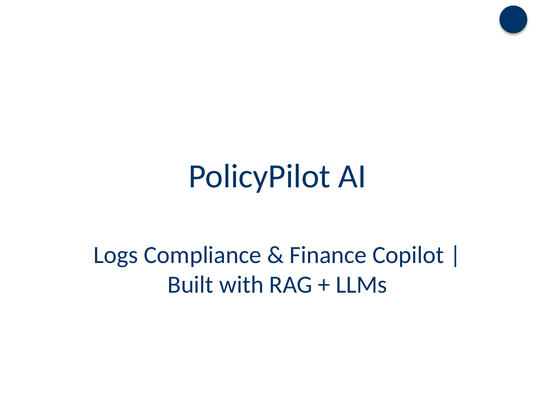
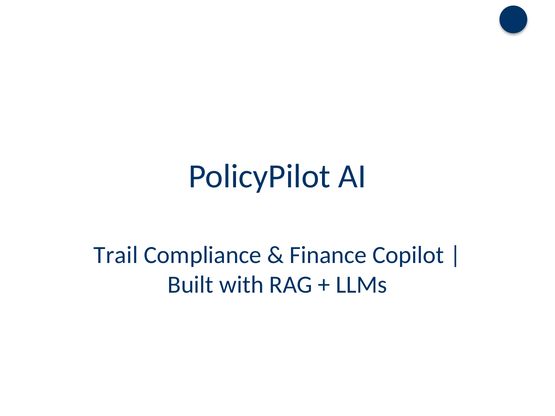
Logs: Logs -> Trail (116, 255)
